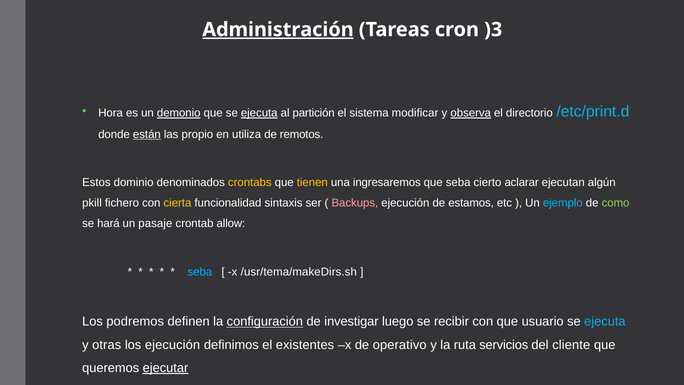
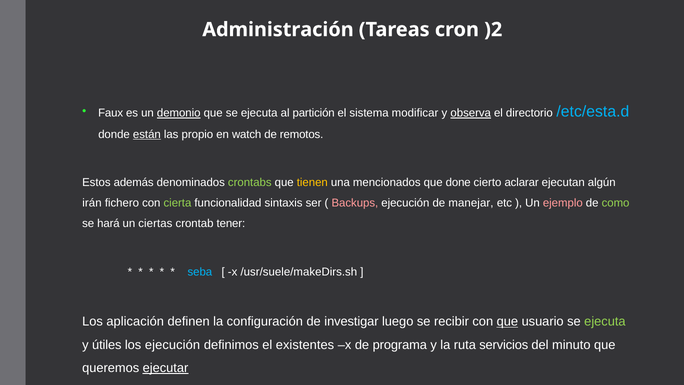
Administración underline: present -> none (278, 30)
)3: )3 -> )2 (493, 30)
Hora: Hora -> Faux (111, 113)
ejecuta underline: present -> none (259, 113)
/etc/print.d: /etc/print.d -> /etc/esta.d (593, 112)
utiliza: utiliza -> watch (247, 134)
dominio: dominio -> además (134, 182)
crontabs colour: yellow -> light green (250, 182)
ingresaremos: ingresaremos -> mencionados (387, 182)
que seba: seba -> done (458, 182)
pkill: pkill -> irán (92, 203)
cierta colour: yellow -> light green (177, 203)
estamos: estamos -> manejar (471, 203)
ejemplo colour: light blue -> pink (563, 203)
pasaje: pasaje -> ciertas (155, 223)
allow: allow -> tener (231, 223)
/usr/tema/makeDirs.sh: /usr/tema/makeDirs.sh -> /usr/suele/makeDirs.sh (299, 272)
podremos: podremos -> aplicación (135, 321)
configuración underline: present -> none (265, 321)
que underline: none -> present (507, 321)
ejecuta colour: light blue -> light green (605, 321)
otras: otras -> útiles (107, 345)
operativo: operativo -> programa (400, 345)
cliente: cliente -> minuto (571, 345)
